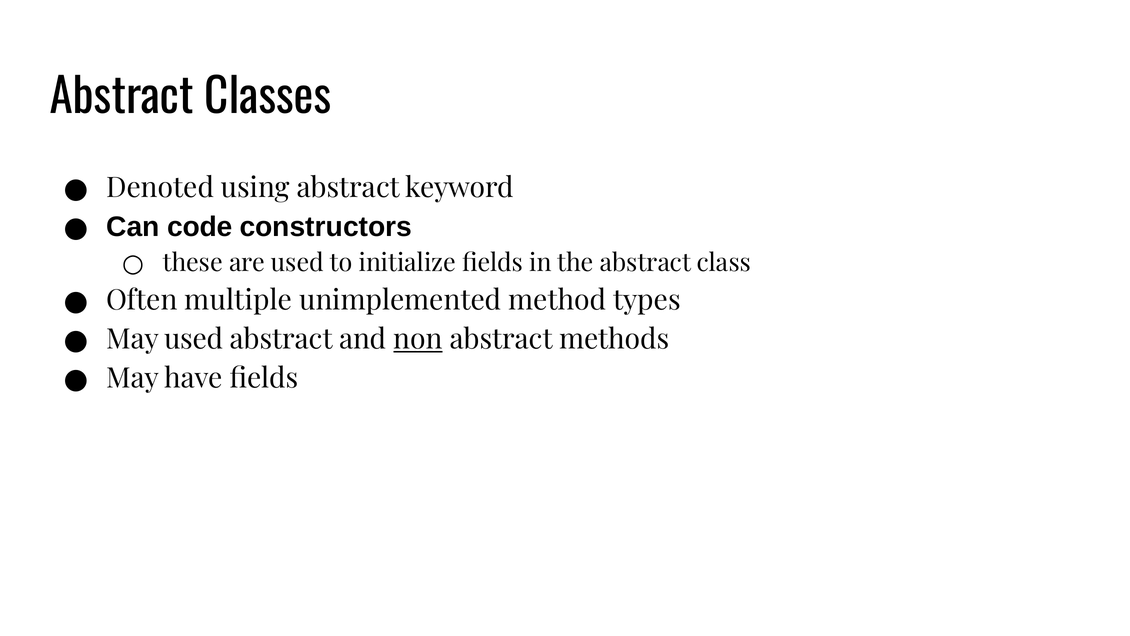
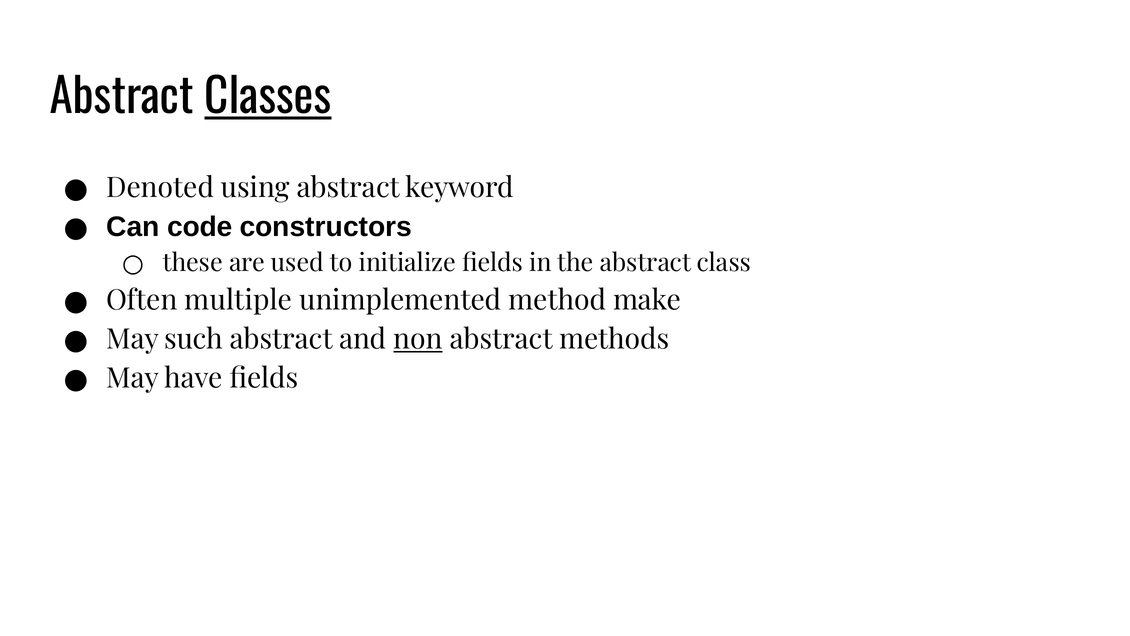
Classes underline: none -> present (268, 98)
types: types -> make (647, 300)
May used: used -> such (194, 339)
